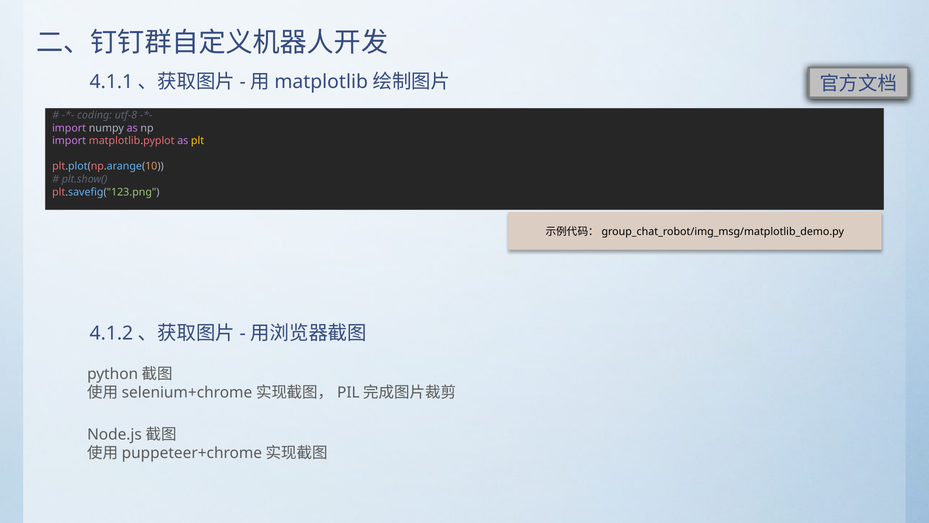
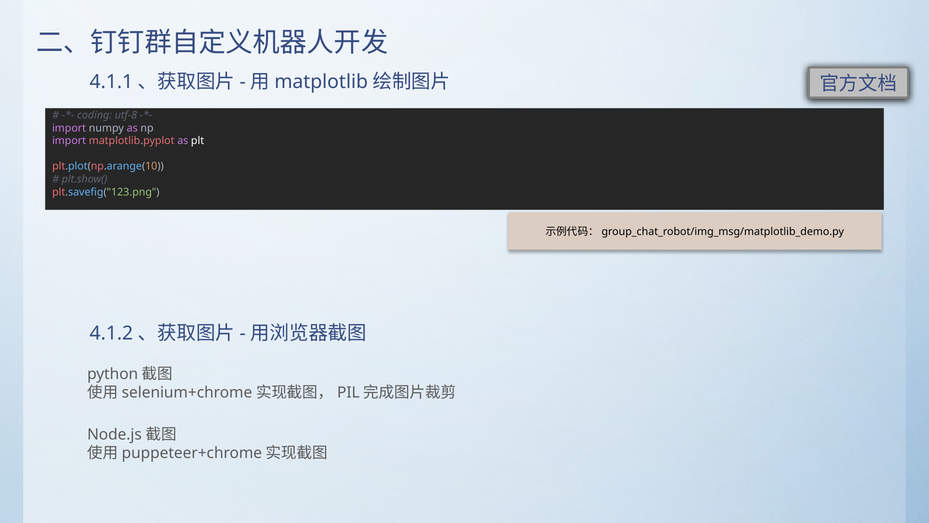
plt colour: yellow -> white (198, 141)
